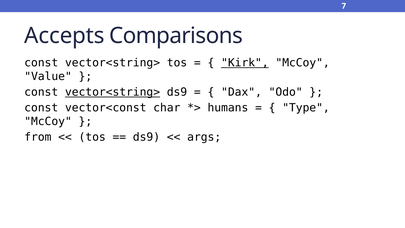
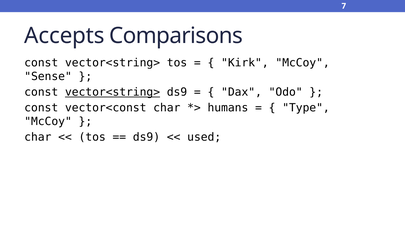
Kirk underline: present -> none (245, 63)
Value: Value -> Sense (48, 76)
from: from -> char (38, 137)
args: args -> used (204, 137)
